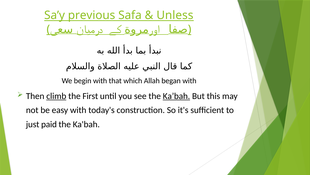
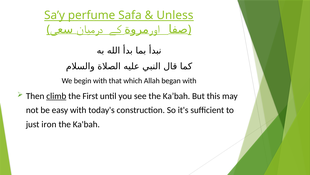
previous: previous -> perfume (92, 15)
Ka’bah underline: present -> none (176, 96)
paid: paid -> iron (49, 124)
